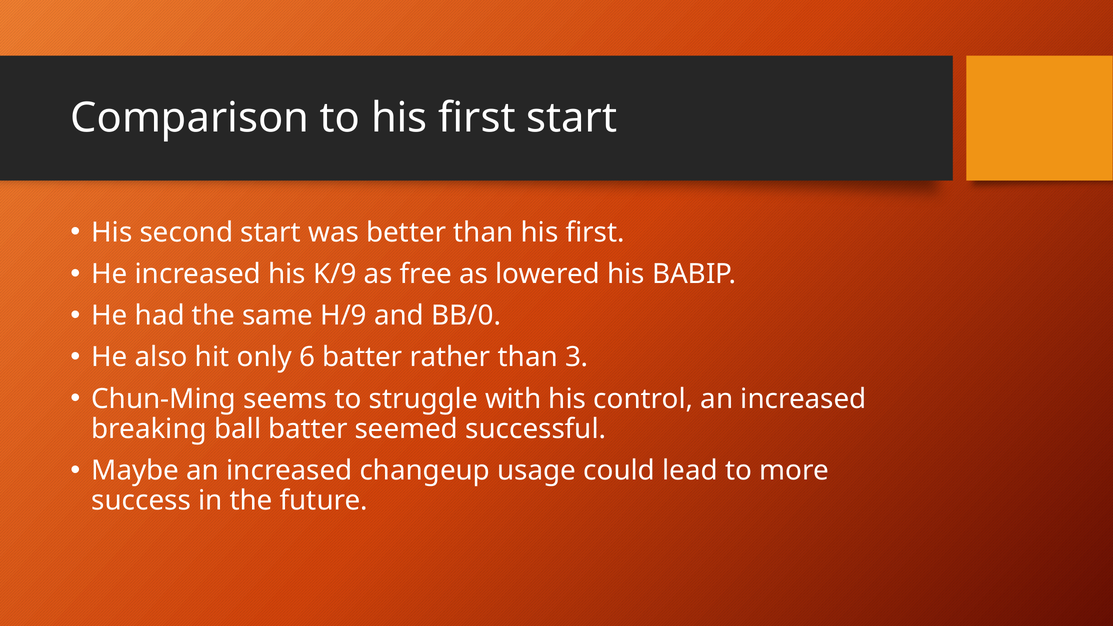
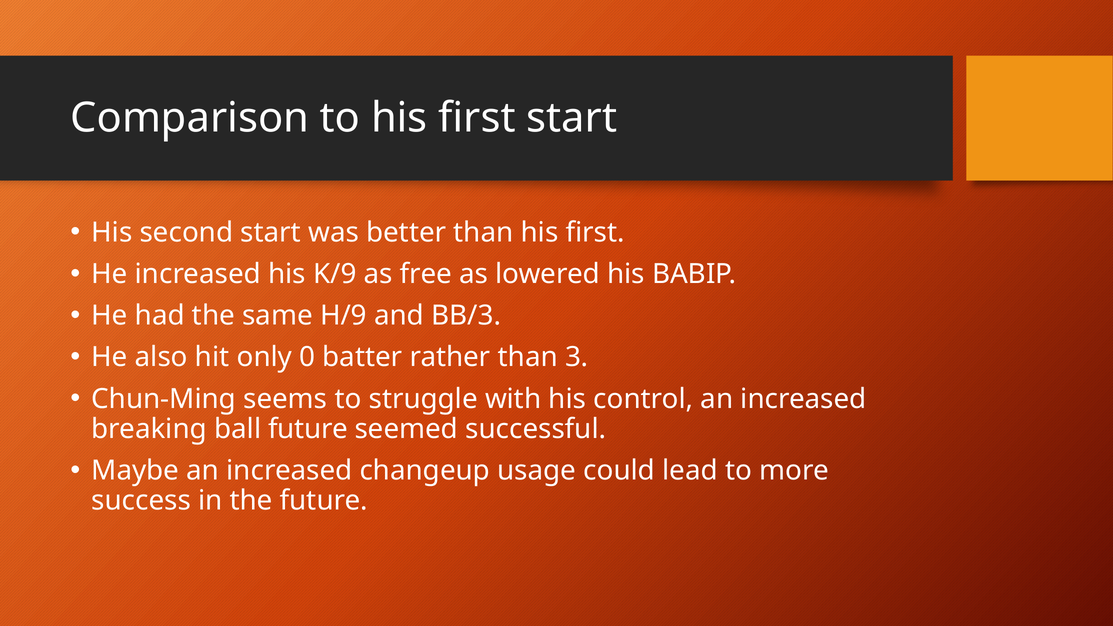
BB/0: BB/0 -> BB/3 (466, 316)
6: 6 -> 0 (307, 357)
ball batter: batter -> future (308, 429)
